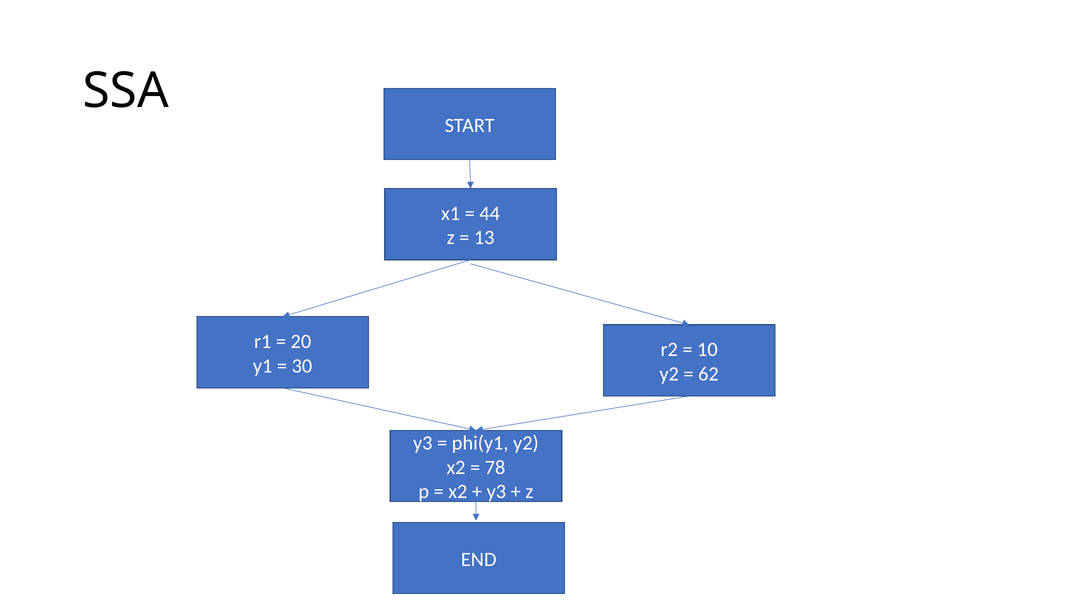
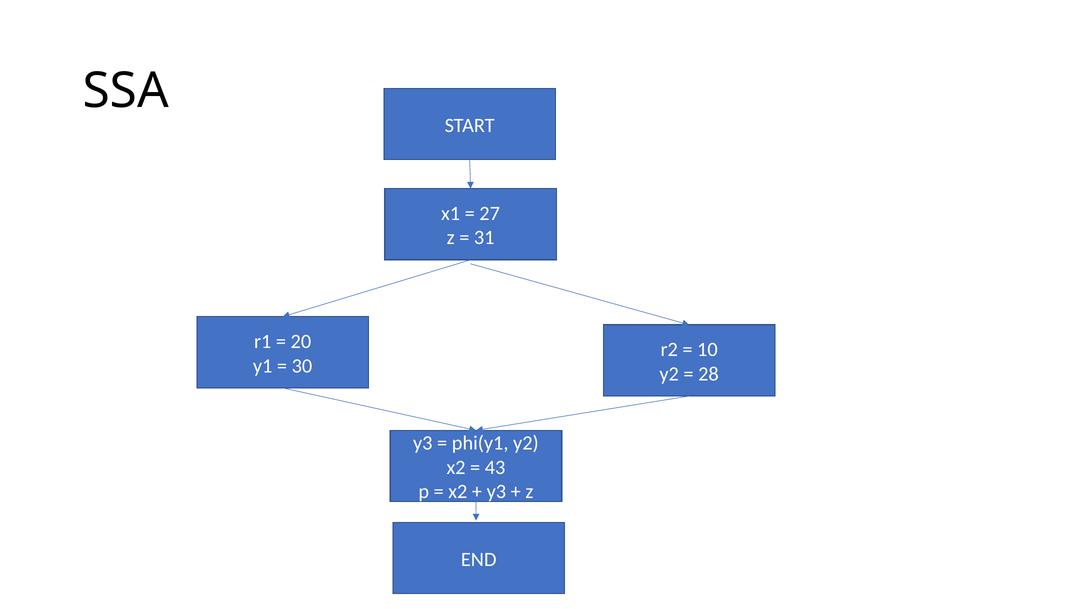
44: 44 -> 27 (490, 214)
13: 13 -> 31 (484, 238)
62: 62 -> 28 (708, 374)
78: 78 -> 43 (495, 468)
